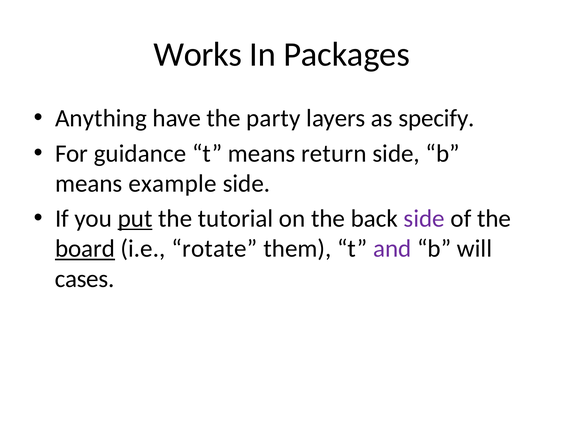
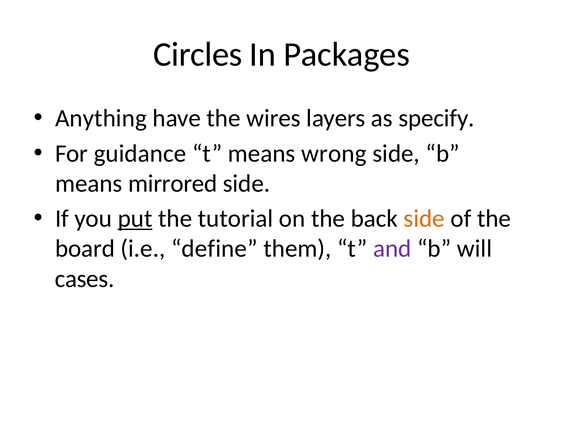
Works: Works -> Circles (198, 55)
party: party -> wires (273, 118)
return: return -> wrong (334, 153)
example: example -> mirrored (173, 184)
side colour: purple -> orange (424, 219)
board underline: present -> none (85, 249)
rotate: rotate -> define (214, 249)
